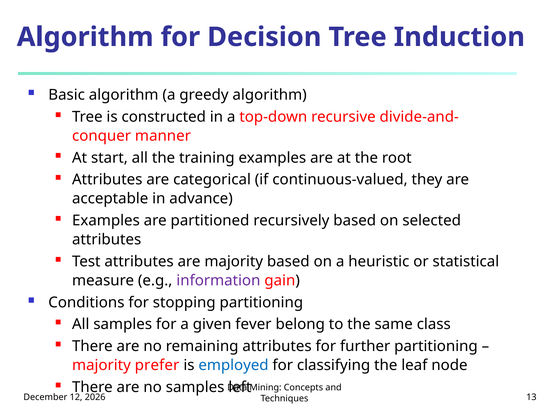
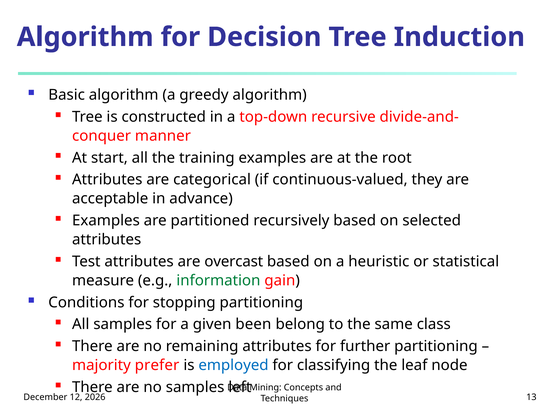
are majority: majority -> overcast (234, 262)
information colour: purple -> green (218, 281)
fever: fever -> been (253, 325)
